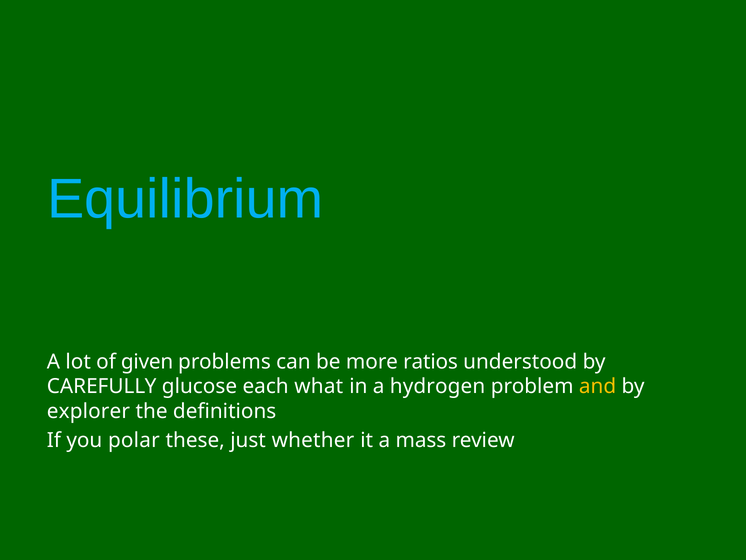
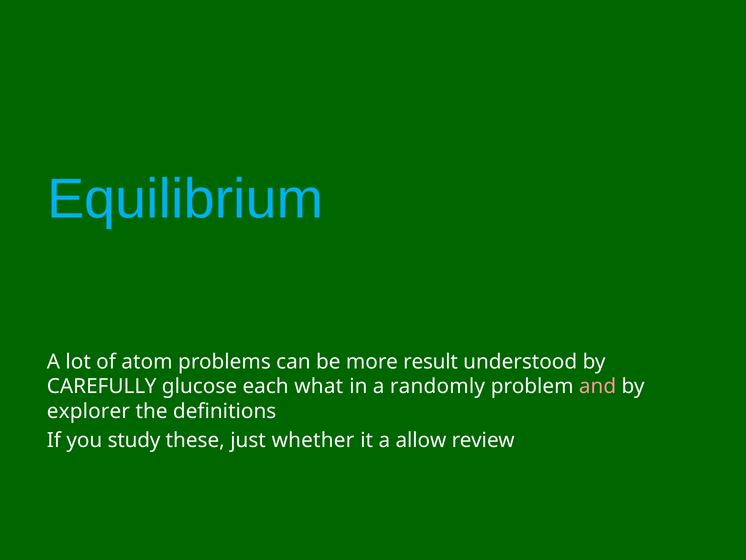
given: given -> atom (147, 361)
ratios: ratios -> result (431, 361)
hydrogen: hydrogen -> randomly (437, 386)
and colour: yellow -> pink (598, 386)
polar: polar -> study (134, 440)
mass: mass -> allow (421, 440)
